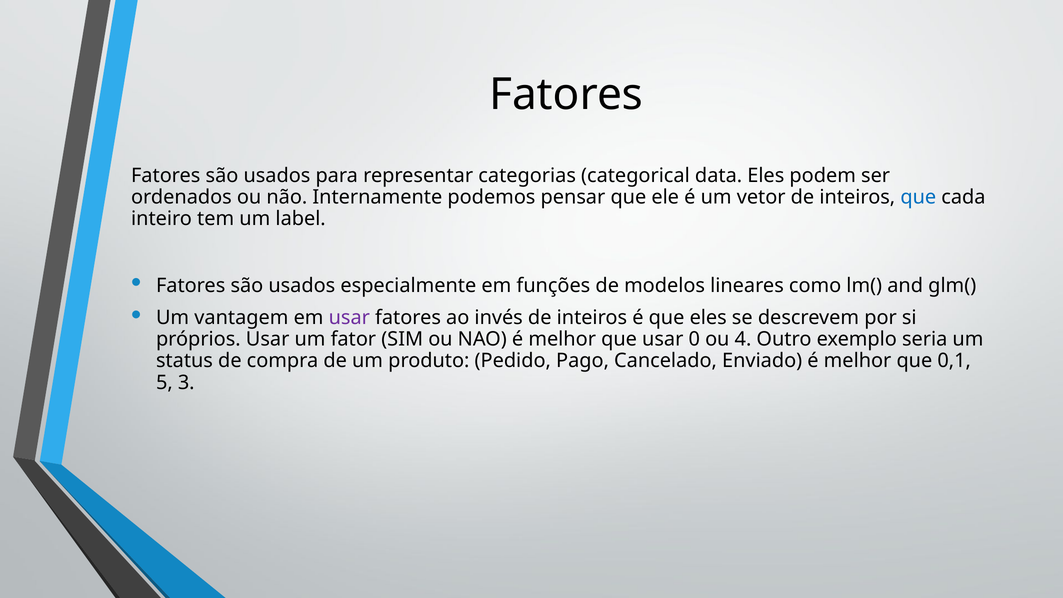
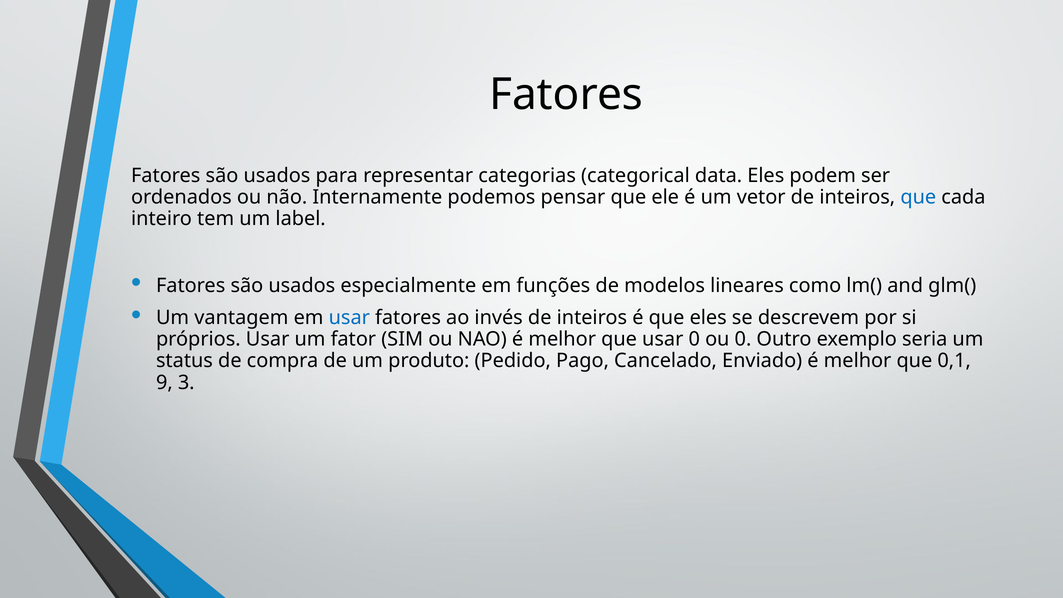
usar colour: purple -> blue (349, 318)
ou 4: 4 -> 0 (743, 339)
5: 5 -> 9 (164, 382)
